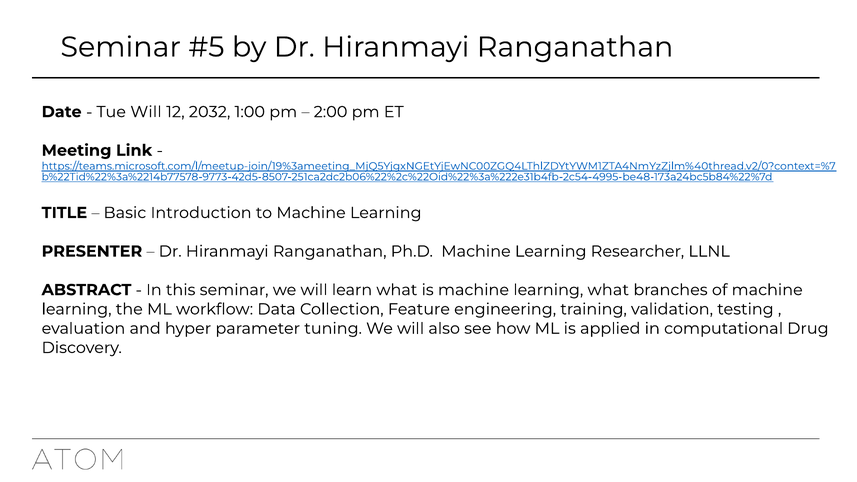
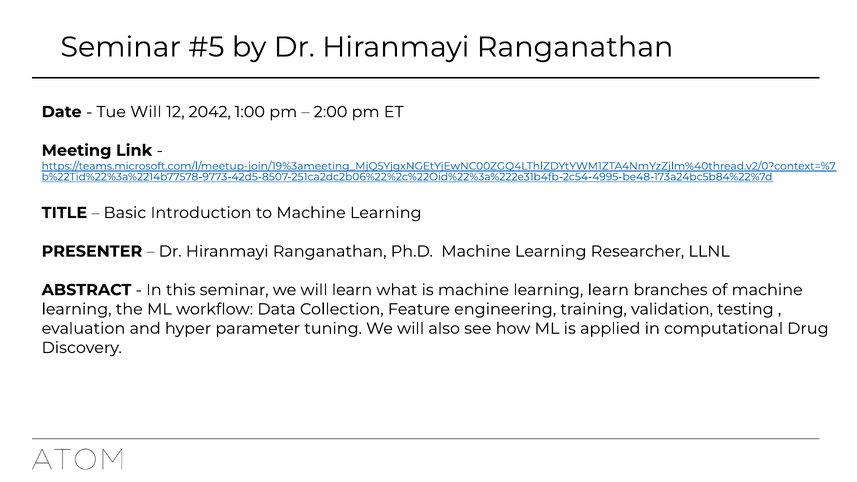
2032: 2032 -> 2042 (210, 112)
learning what: what -> learn (608, 290)
